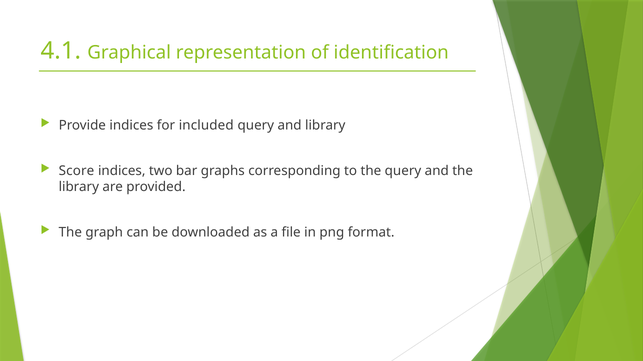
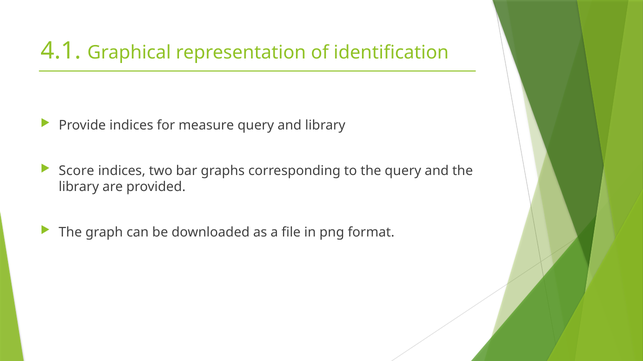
included: included -> measure (206, 125)
